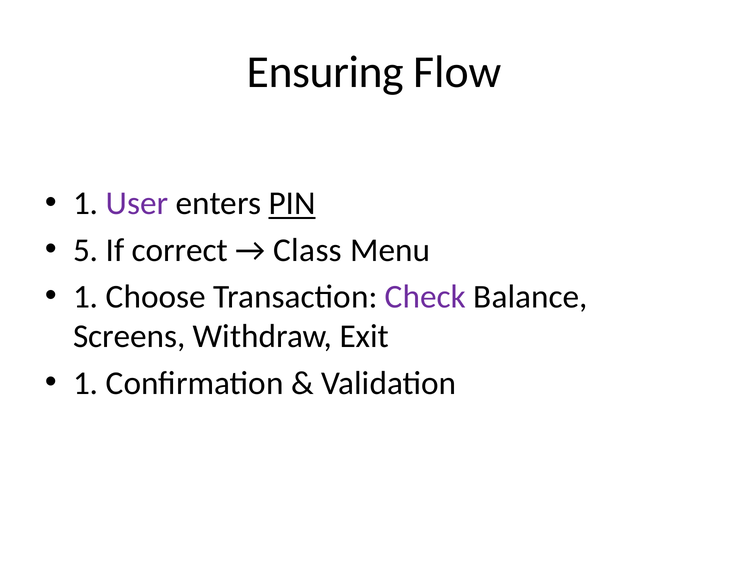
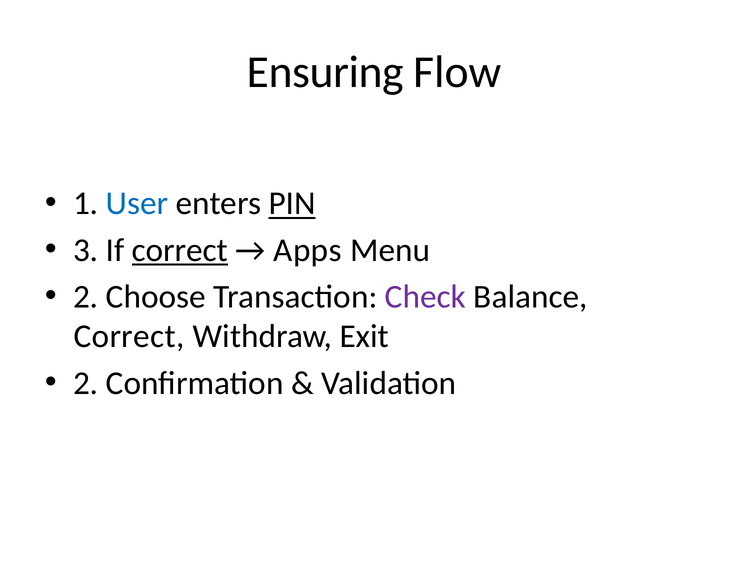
User colour: purple -> blue (137, 204)
5: 5 -> 3 (86, 250)
correct underline: none -> present (180, 250)
Class: Class -> Apps (308, 250)
1: 1 -> 2 (86, 297)
Screens: Screens -> Correct (129, 337)
1: 1 -> 2 (86, 384)
